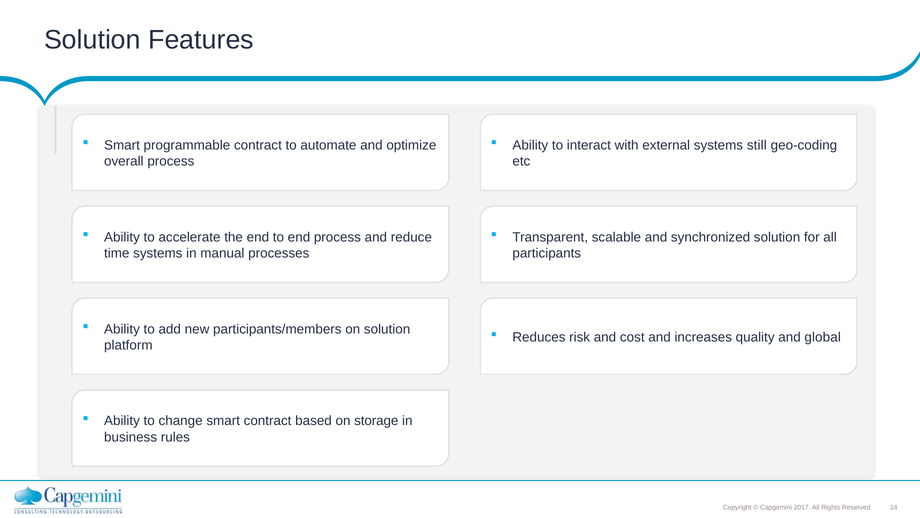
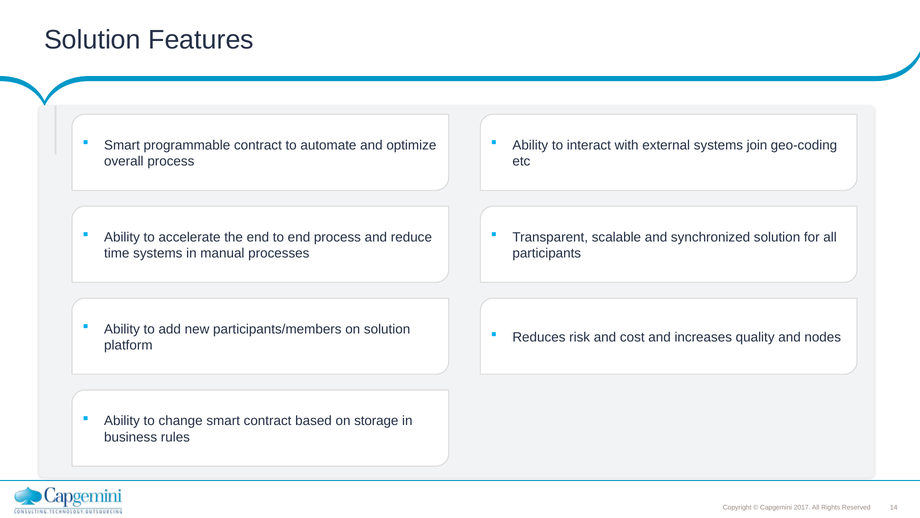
still: still -> join (757, 145)
global: global -> nodes (823, 337)
